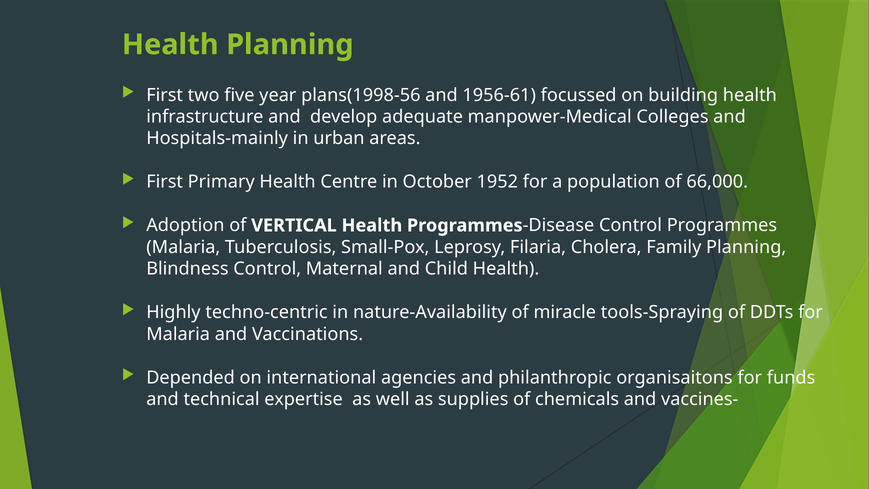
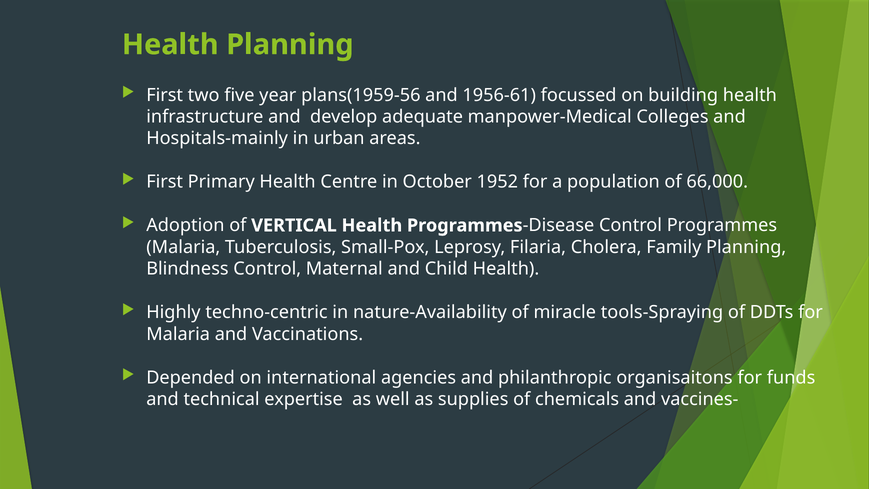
plans(1998-56: plans(1998-56 -> plans(1959-56 (361, 95)
